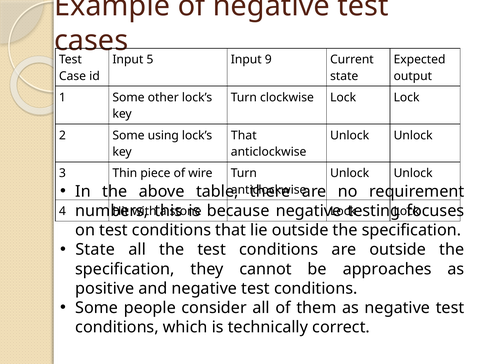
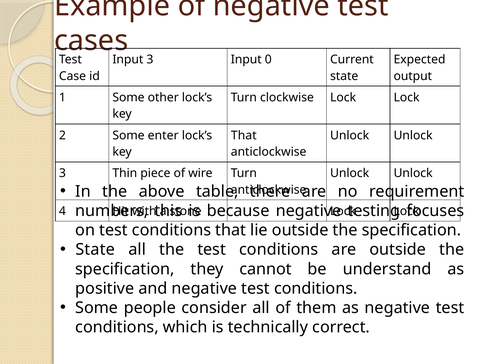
Input 5: 5 -> 3 (150, 60)
9: 9 -> 0 (268, 60)
using: using -> enter (163, 135)
approaches: approaches -> understand (387, 269)
